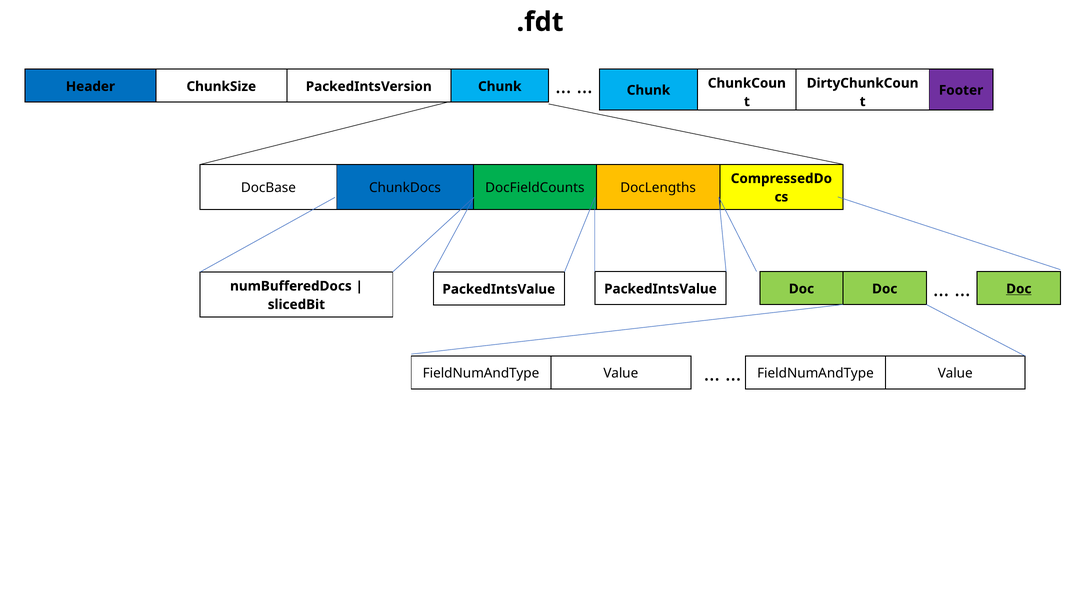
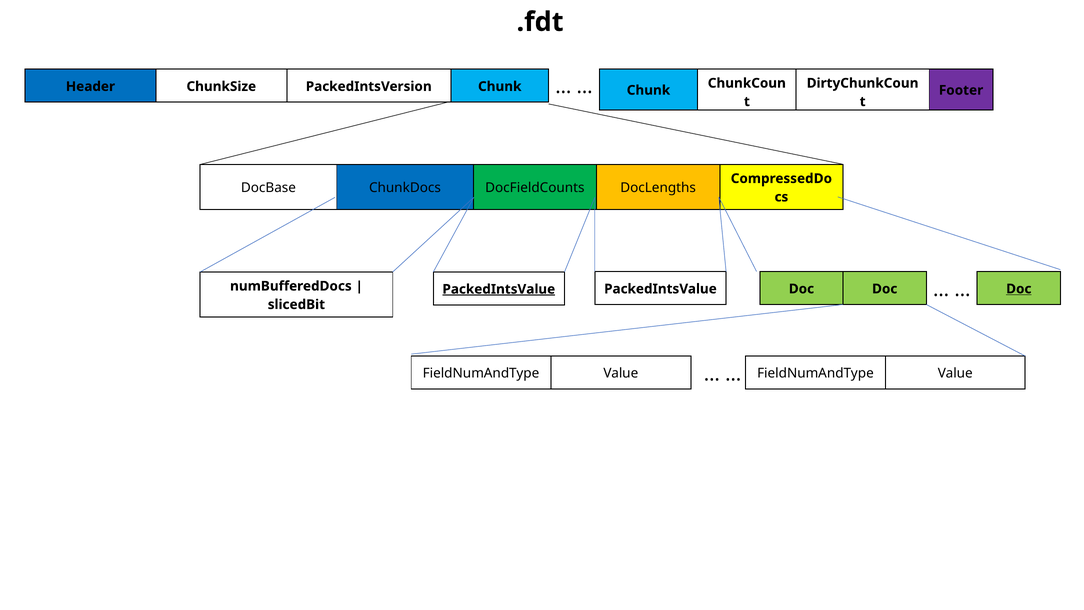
PackedIntsValue underline: none -> present (499, 289)
